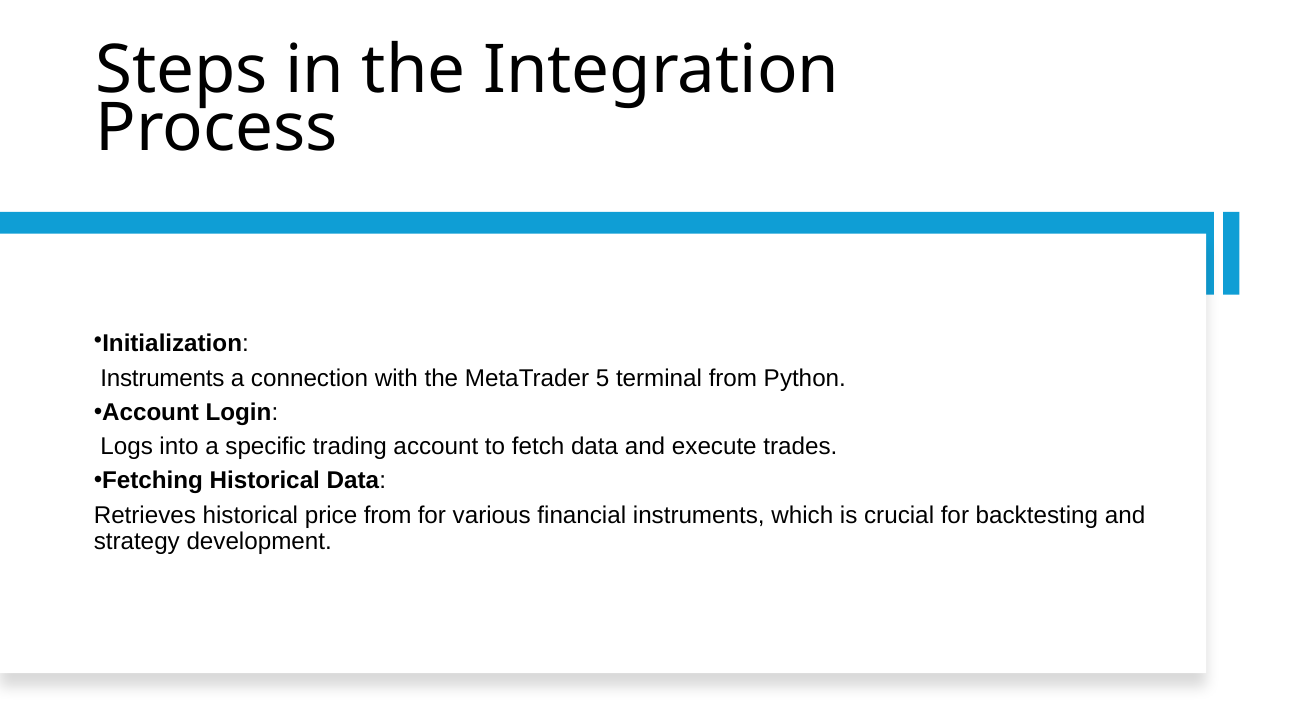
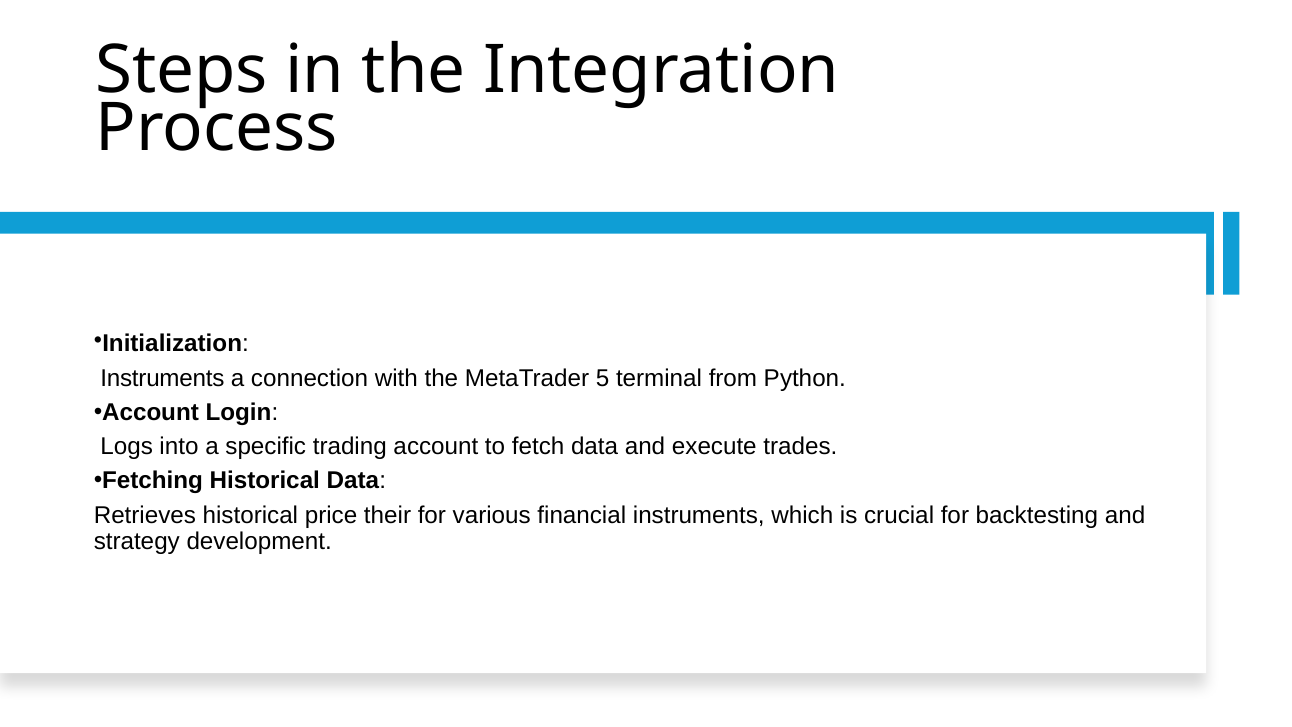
price from: from -> their (388, 515)
